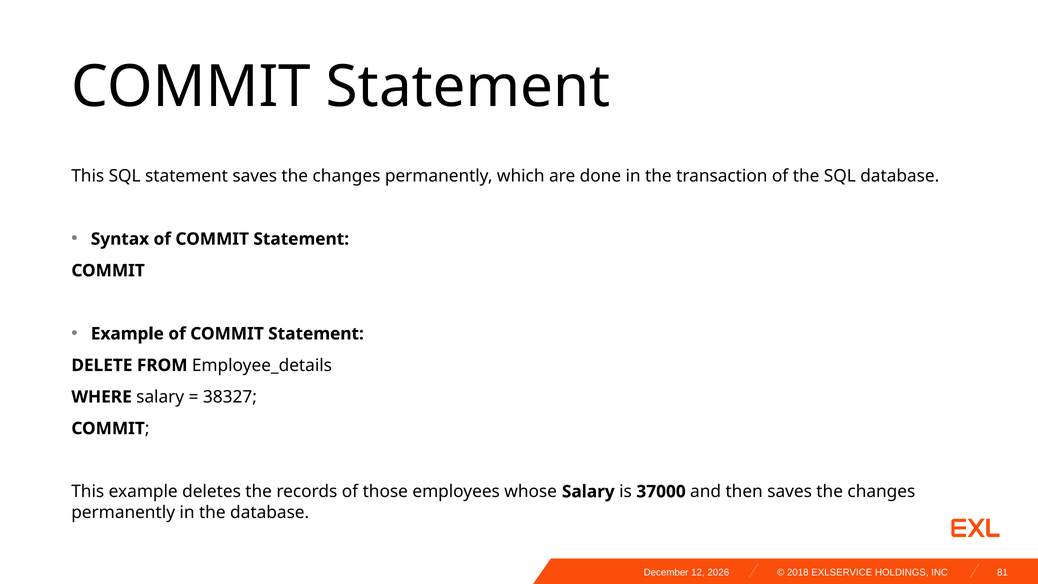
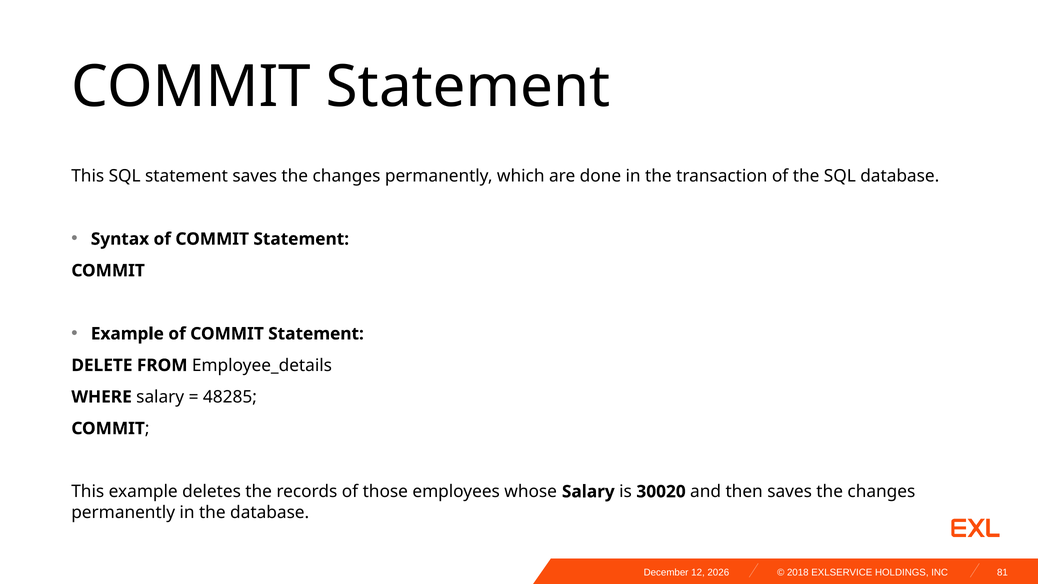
38327: 38327 -> 48285 (230, 397)
37000: 37000 -> 30020 (661, 492)
